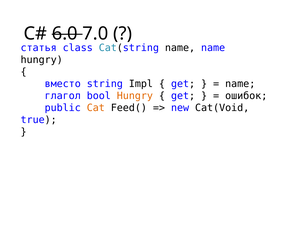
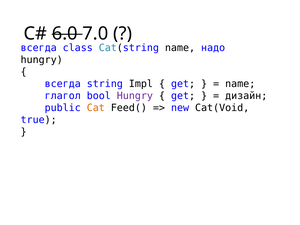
статья: статья -> всегда (39, 48)
name name: name -> надо (213, 48)
вместо: вместо -> всегда (63, 84)
Hungry colour: orange -> purple (135, 96)
ошибок: ошибок -> дизайн (246, 96)
